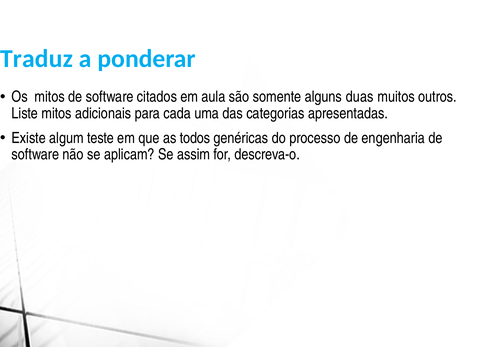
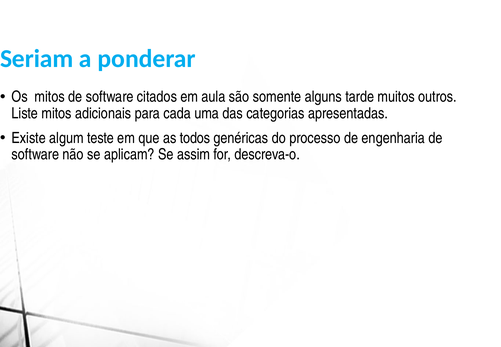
Traduz: Traduz -> Seriam (37, 59)
duas: duas -> tarde (360, 97)
